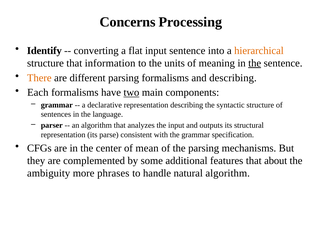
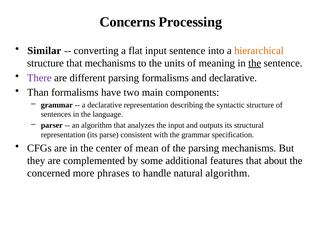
Identify: Identify -> Similar (44, 51)
that information: information -> mechanisms (110, 63)
There colour: orange -> purple (39, 78)
and describing: describing -> declarative (233, 78)
Each: Each -> Than (38, 93)
two underline: present -> none (131, 93)
ambiguity: ambiguity -> concerned (49, 173)
